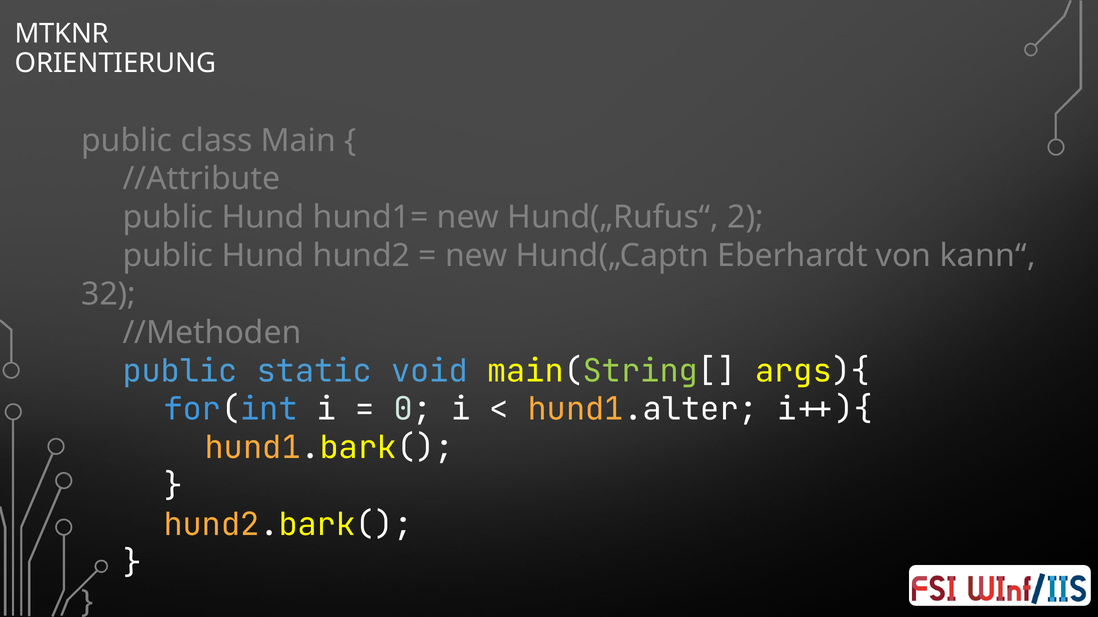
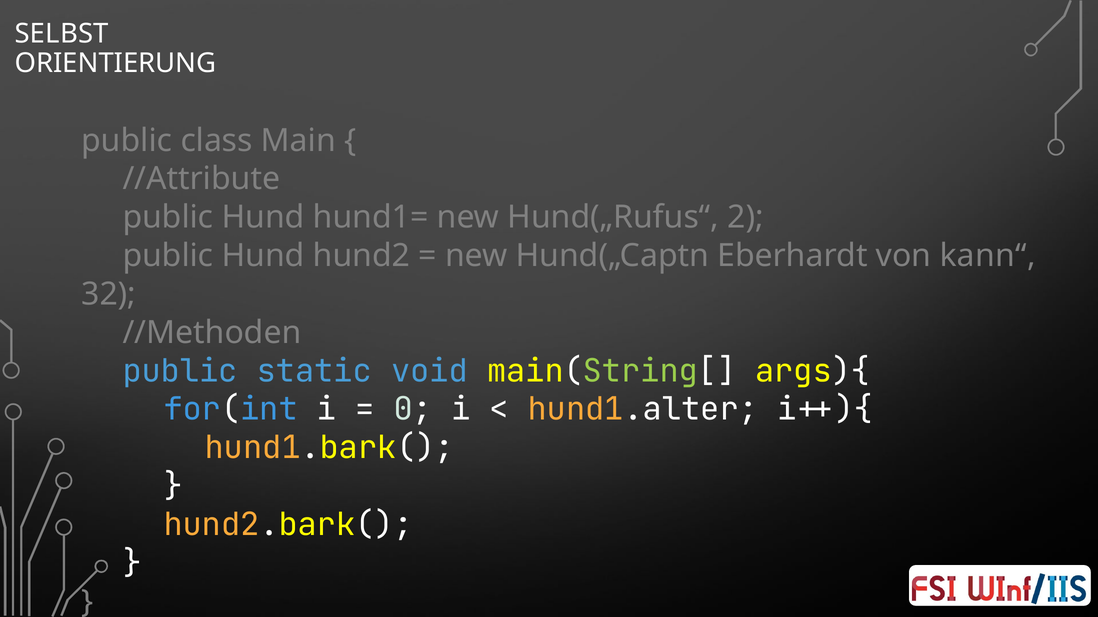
MTKNR: MTKNR -> SELBST (62, 34)
